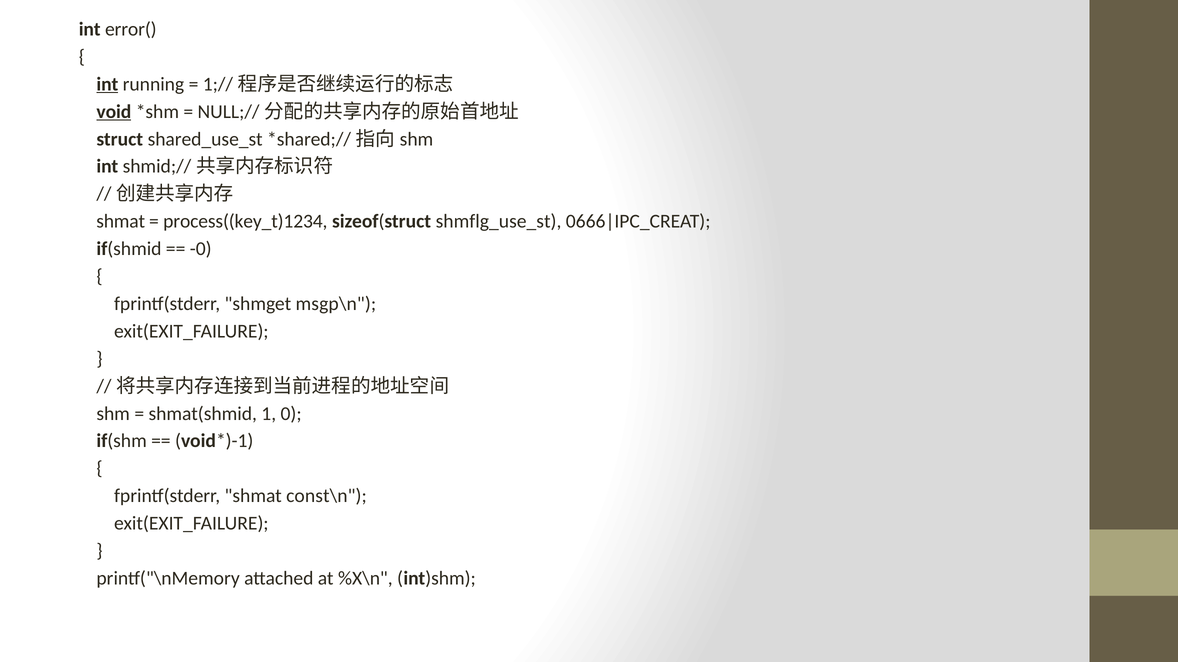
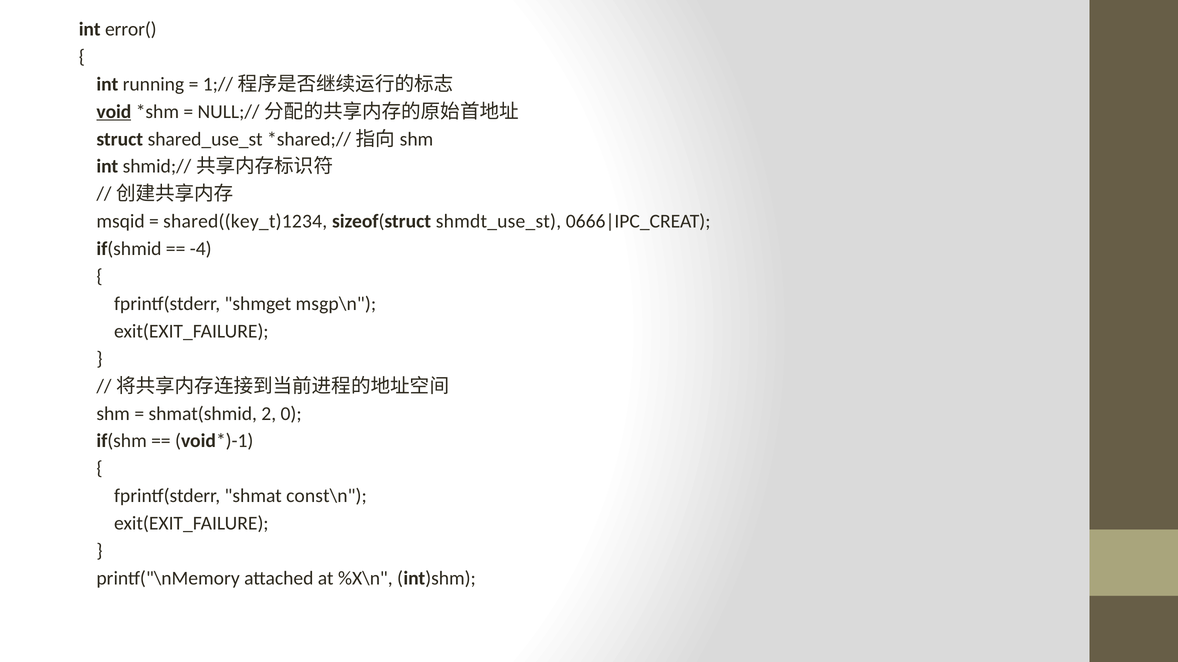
int underline: present -> none (107, 84)
shmat: shmat -> msqid (121, 222)
process((key_t)1234: process((key_t)1234 -> shared((key_t)1234 (245, 222)
shmflg_use_st: shmflg_use_st -> shmdt_use_st (498, 222)
-0: -0 -> -4 (201, 249)
1: 1 -> 2 (269, 414)
